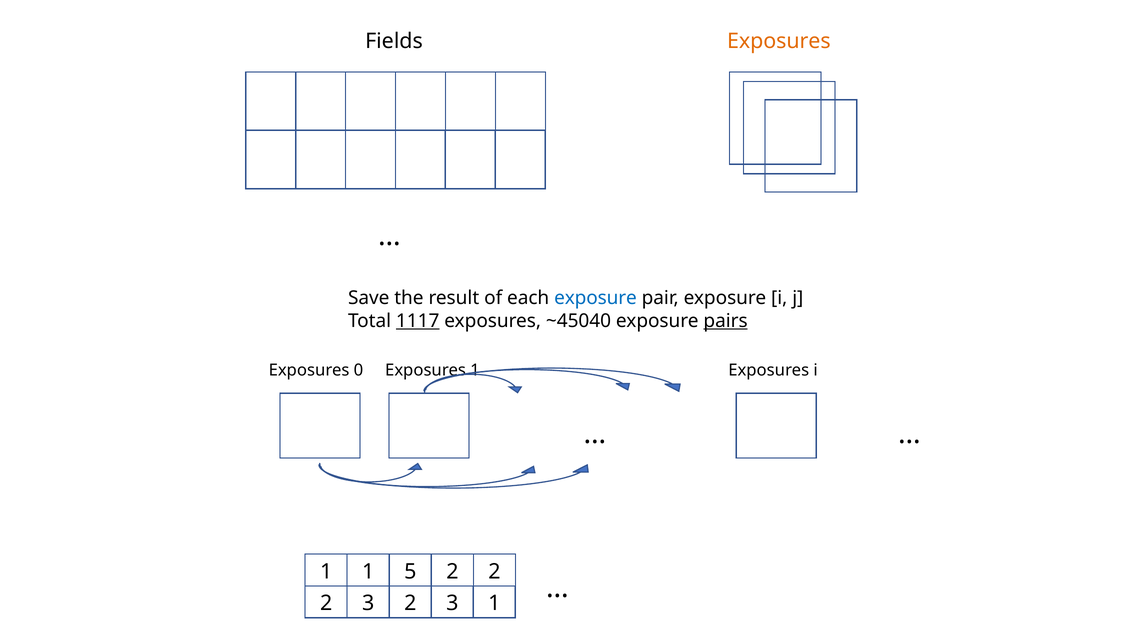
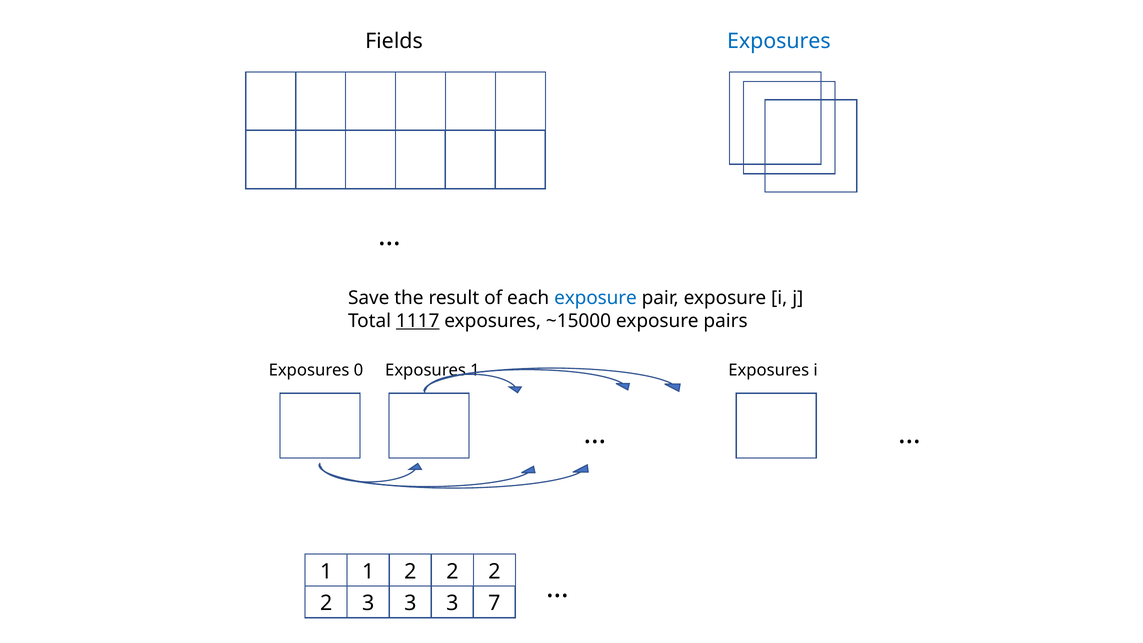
Exposures colour: orange -> blue (779, 41)
~45040: ~45040 -> ~15000 (578, 321)
pairs underline: present -> none (726, 321)
1 5: 5 -> 2 (410, 571)
3 2: 2 -> 3 (410, 603)
3 1: 1 -> 7 (494, 603)
